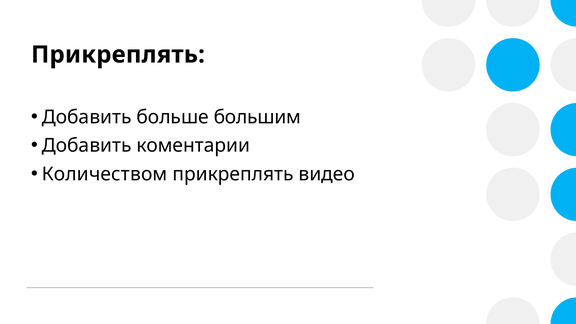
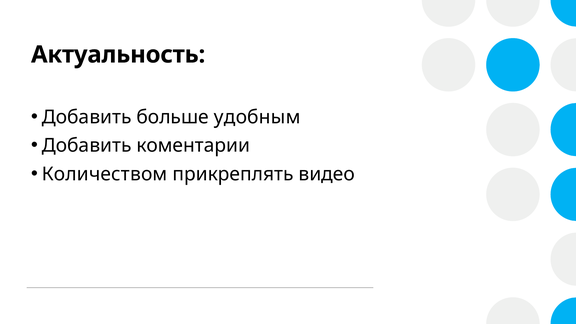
Прикреплять: Прикреплять -> Актуальность (118, 55)
большим: большим -> удобным (257, 117)
